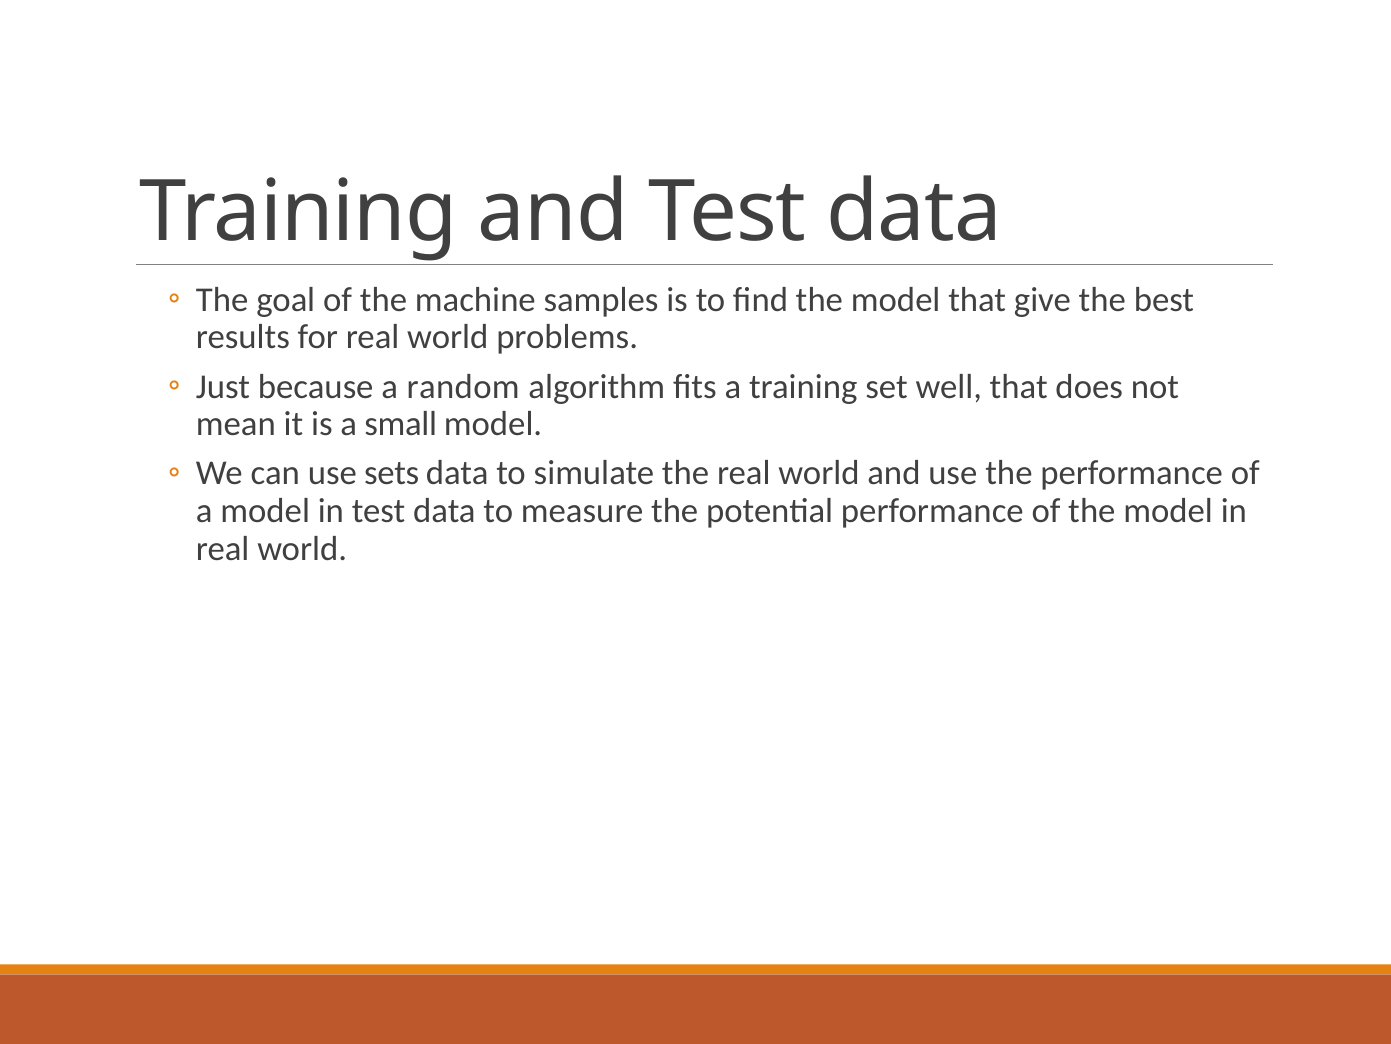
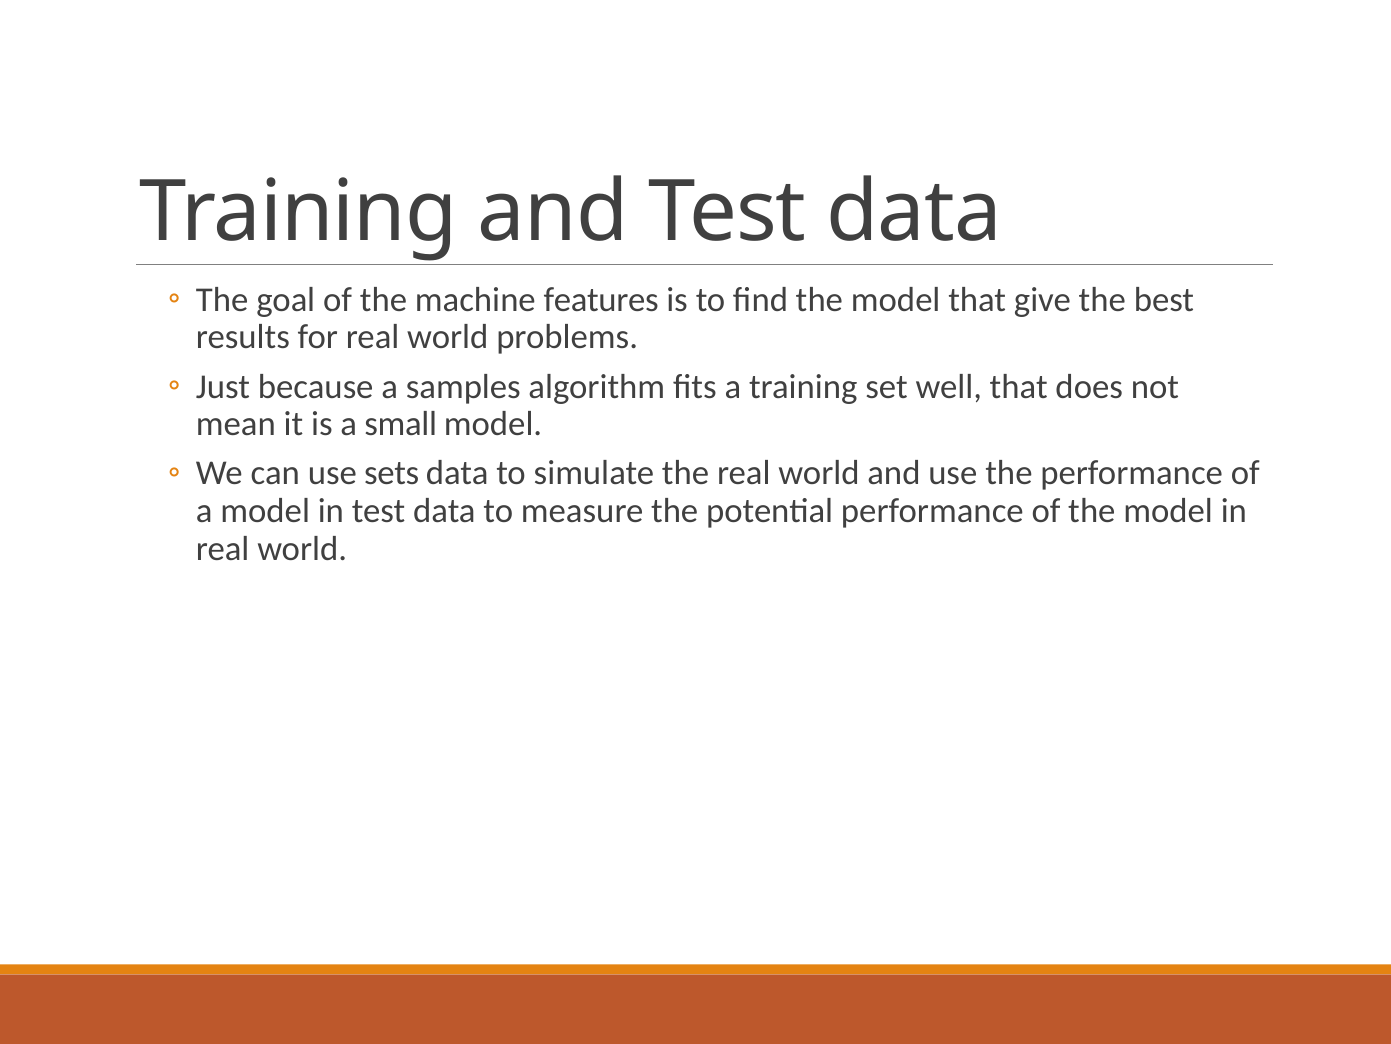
samples: samples -> features (601, 300)
random: random -> samples (463, 386)
